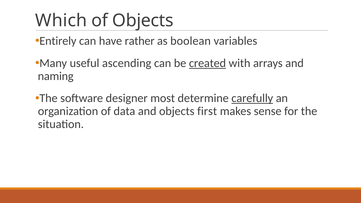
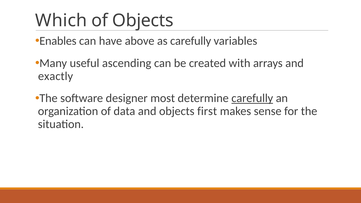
Entirely: Entirely -> Enables (58, 41)
rather: rather -> above (140, 41)
as boolean: boolean -> carefully (191, 41)
created underline: present -> none (207, 63)
naming: naming -> exactly (56, 76)
